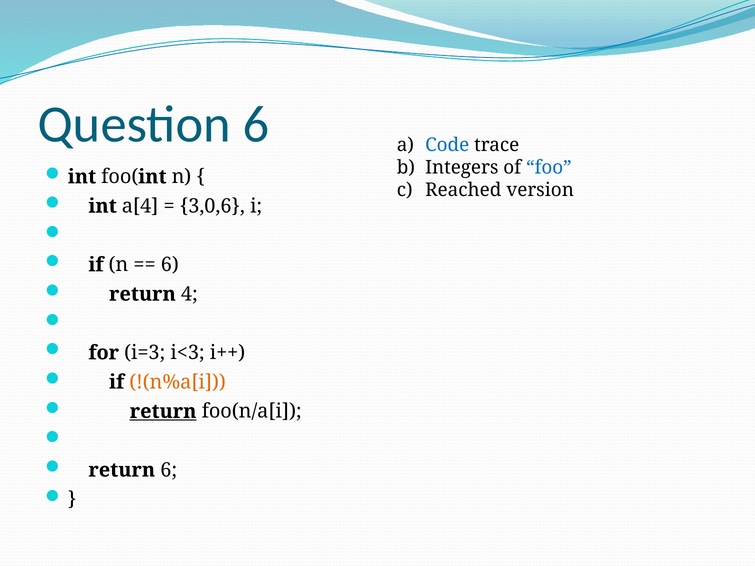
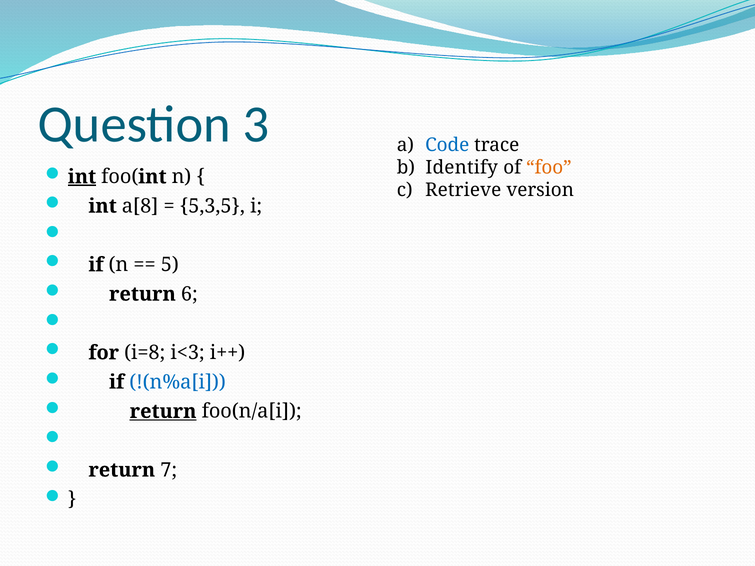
Question 6: 6 -> 3 (256, 125)
Integers: Integers -> Identify (462, 168)
foo colour: blue -> orange (549, 168)
int underline: none -> present (82, 177)
Reached: Reached -> Retrieve (463, 190)
a[4: a[4 -> a[8 (140, 206)
3,0,6: 3,0,6 -> 5,3,5 (212, 206)
6: 6 -> 5 (170, 265)
4: 4 -> 6 (189, 294)
i=3: i=3 -> i=8 (145, 353)
!(n%a[i colour: orange -> blue (178, 382)
return 6: 6 -> 7 (169, 470)
